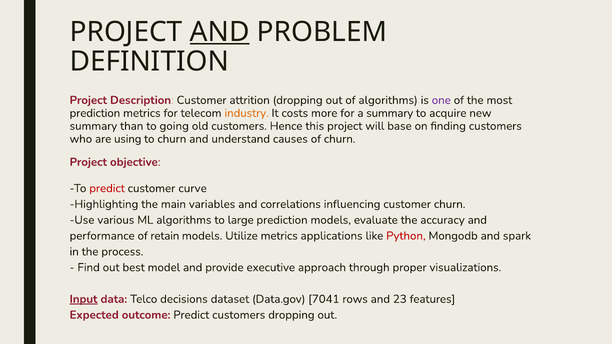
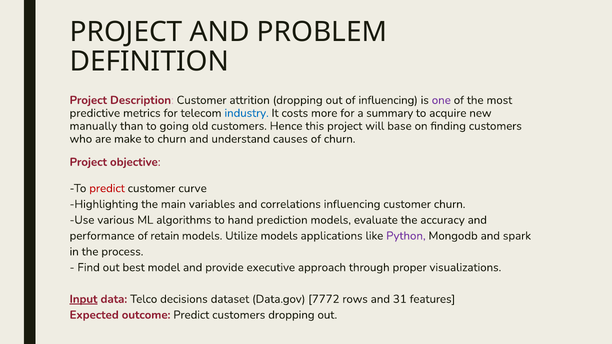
AND underline: present -> none (220, 32)
of algorithms: algorithms -> influencing (388, 100)
prediction: prediction -> predictive (95, 113)
industry colour: orange -> blue (247, 113)
summary: summary -> manually (93, 126)
using: using -> make (128, 139)
large: large -> hand (241, 220)
Utilize metrics: metrics -> models (279, 236)
Python colour: red -> purple (406, 236)
7041: 7041 -> 7772 (324, 299)
23: 23 -> 31 (400, 299)
